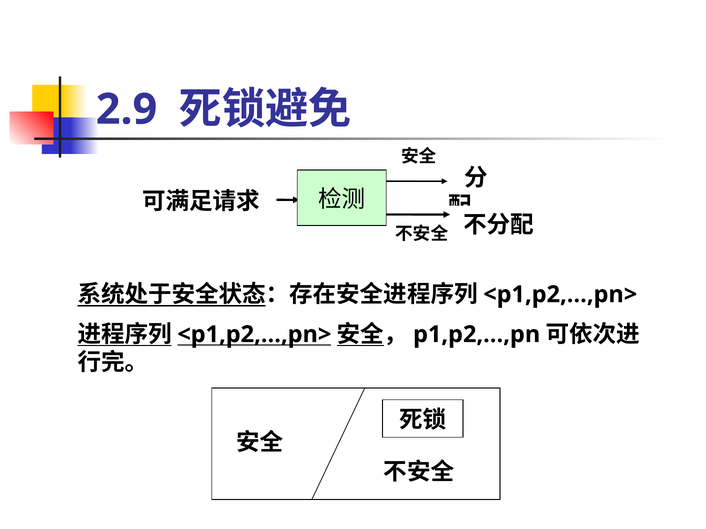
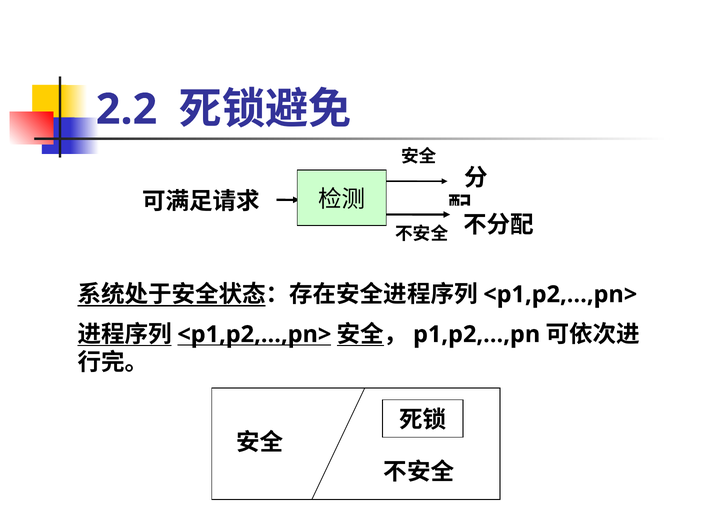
2.9: 2.9 -> 2.2 (127, 110)
